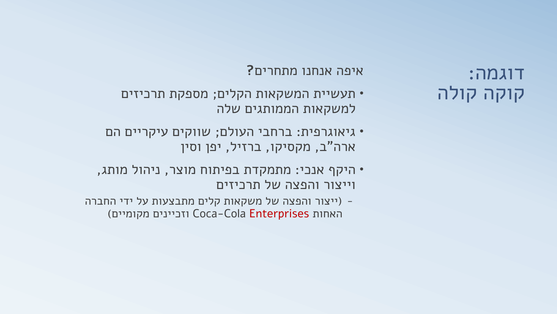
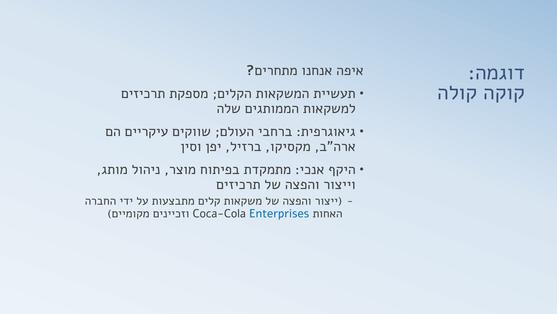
Enterprises colour: red -> blue (279, 213)
